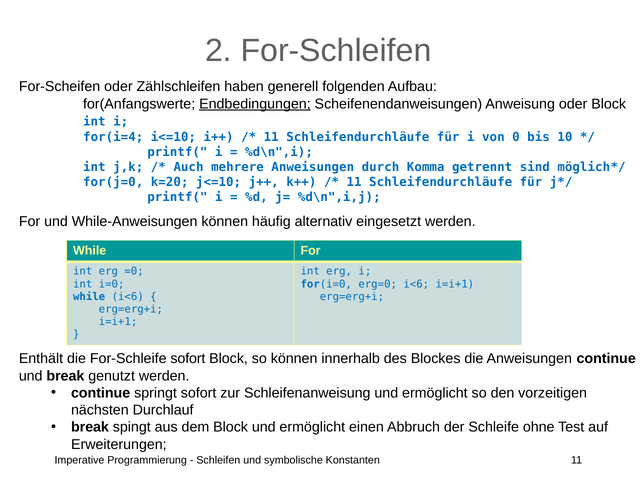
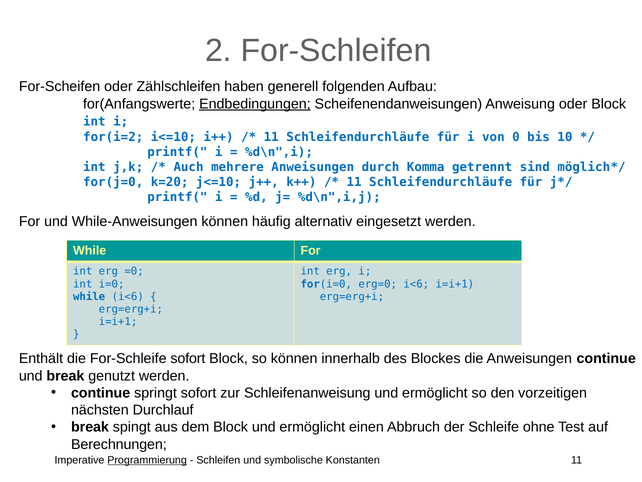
for(i=4: for(i=4 -> for(i=2 (113, 137)
Erweiterungen: Erweiterungen -> Berechnungen (119, 444)
Programmierung underline: none -> present (147, 460)
